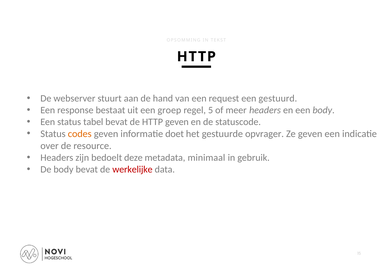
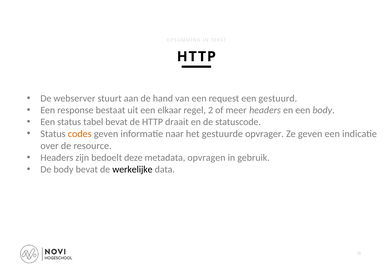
groep: groep -> elkaar (169, 110)
5: 5 -> 2 (211, 110)
HTTP geven: geven -> draait (177, 122)
doet: doet -> naar (175, 134)
minimaal: minimaal -> opvragen (206, 158)
werkelijke colour: red -> black (132, 170)
